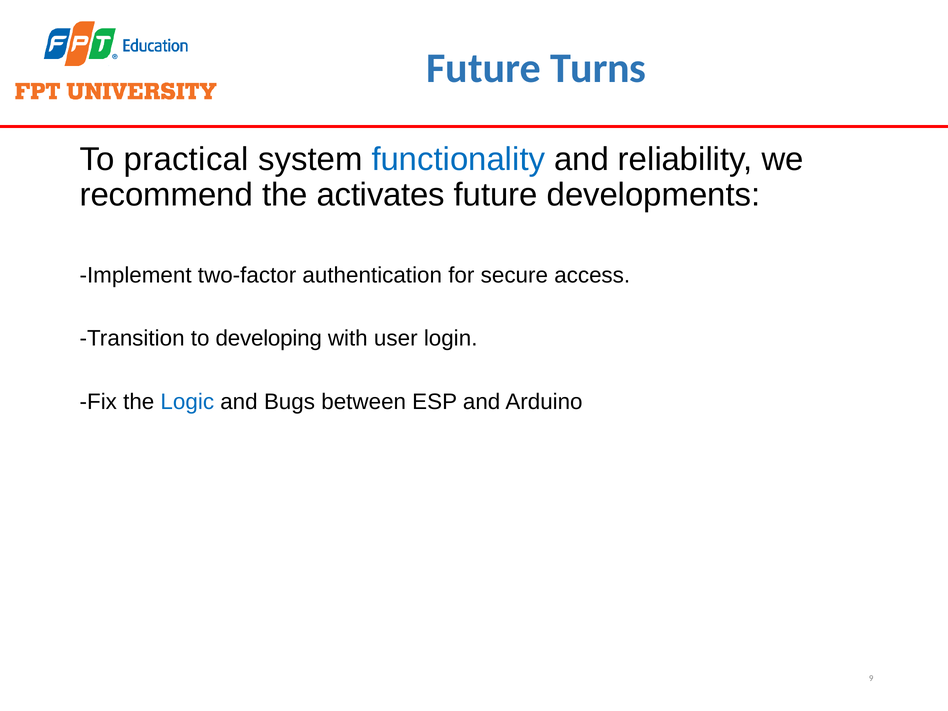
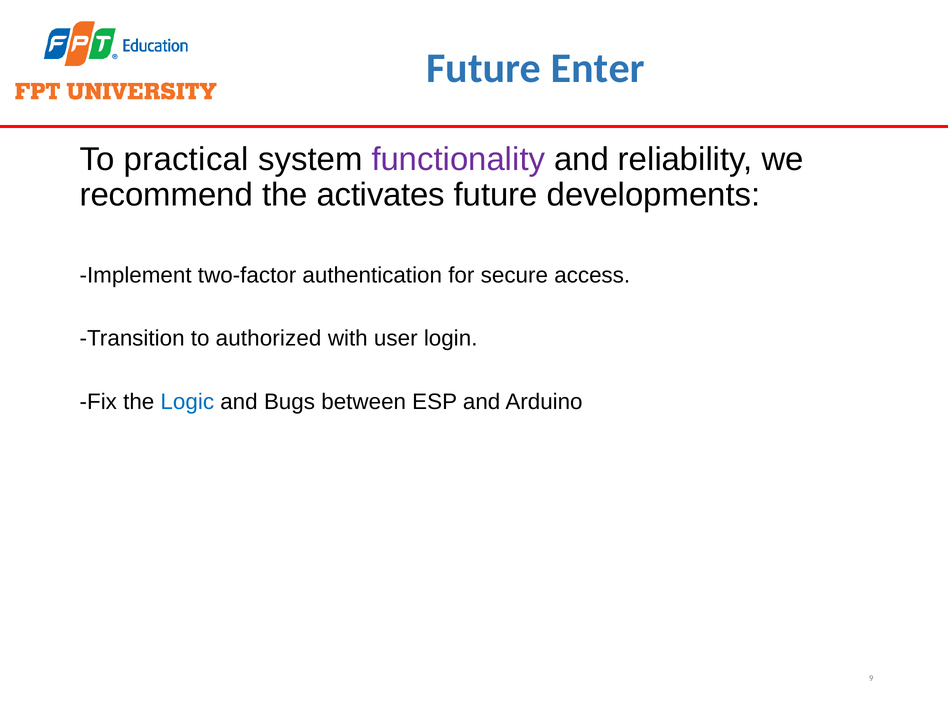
Turns: Turns -> Enter (598, 68)
functionality colour: blue -> purple (458, 159)
developing: developing -> authorized (269, 338)
